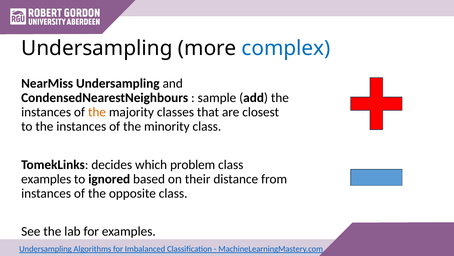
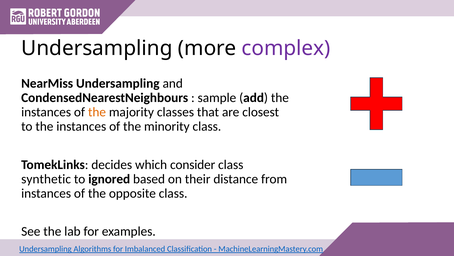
complex colour: blue -> purple (286, 48)
problem: problem -> consider (193, 164)
examples: examples -> synthetic (46, 179)
